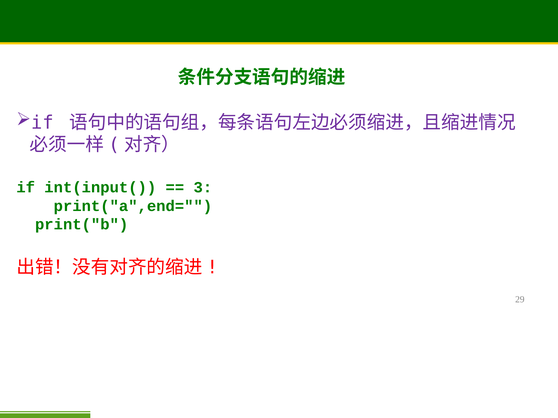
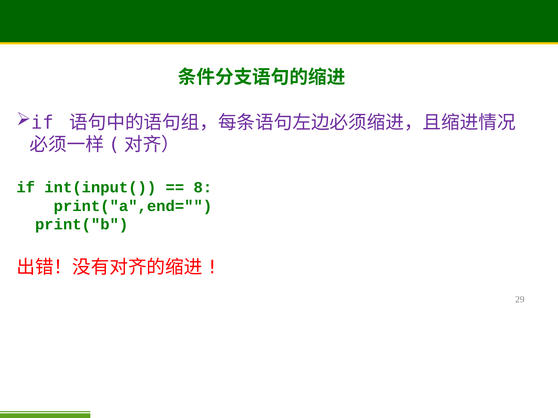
3: 3 -> 8 (203, 188)
